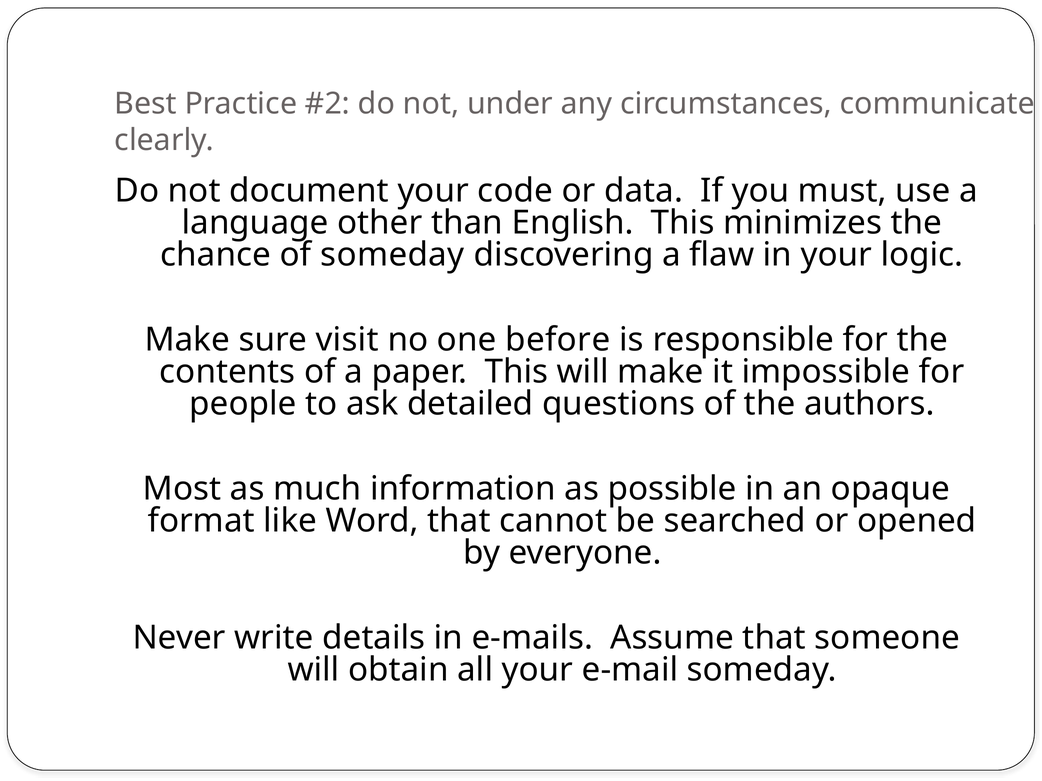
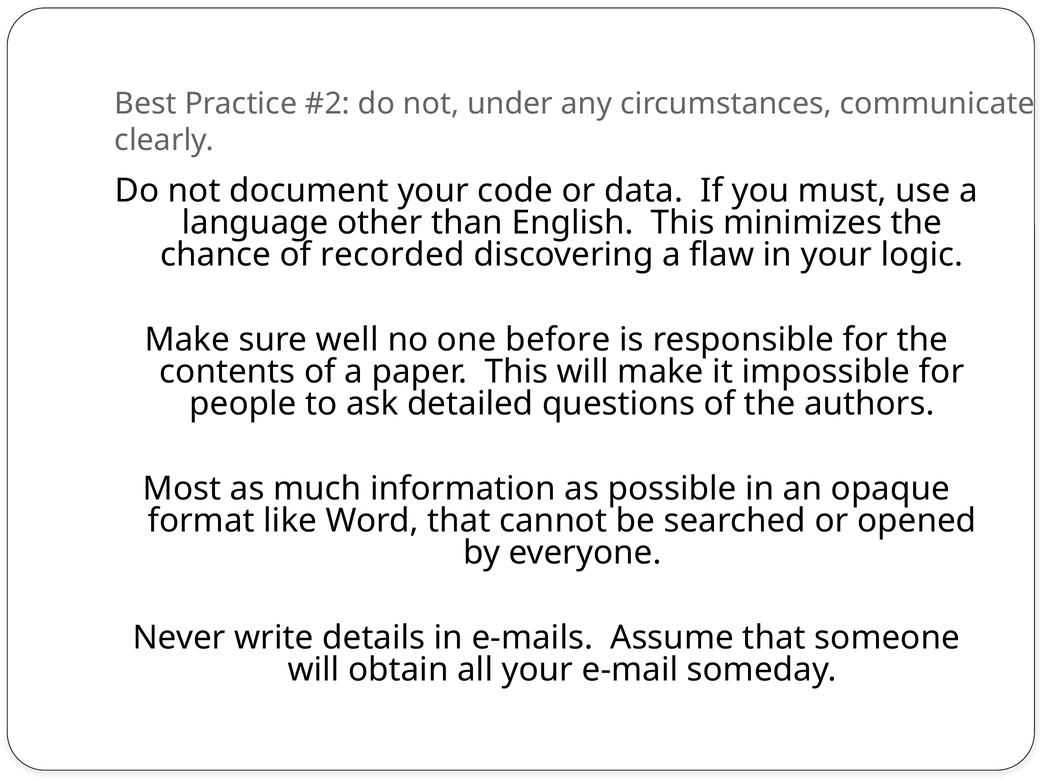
of someday: someday -> recorded (392, 255)
visit: visit -> well (347, 340)
